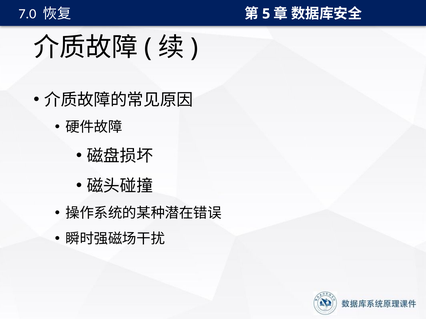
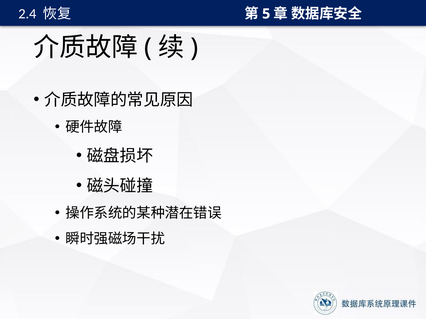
7.0: 7.0 -> 2.4 (27, 14)
